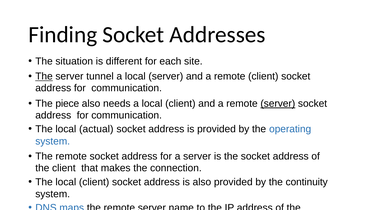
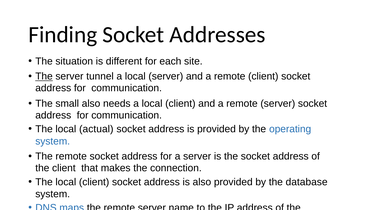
piece: piece -> small (67, 103)
server underline: present -> none (278, 103)
continuity: continuity -> database (307, 181)
